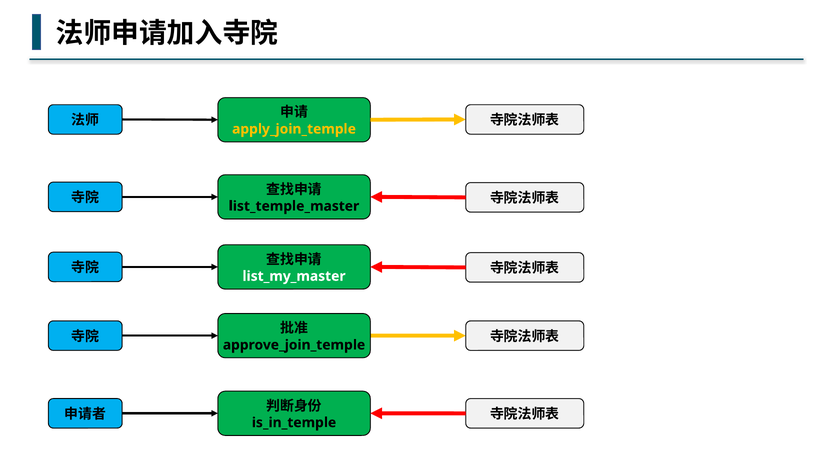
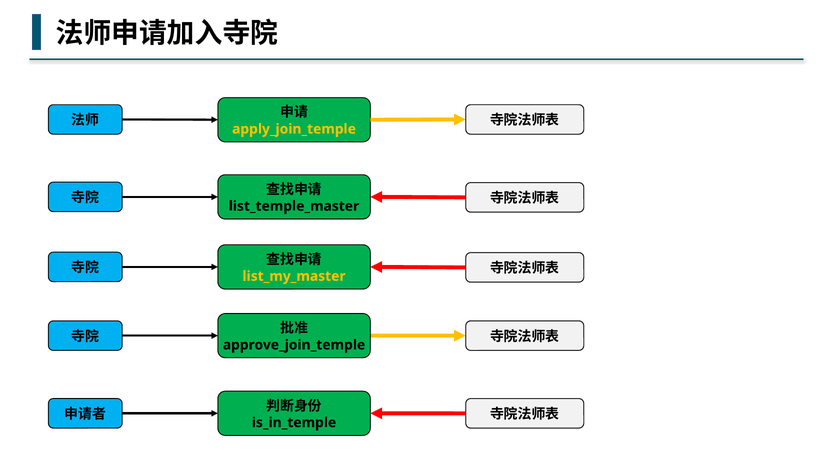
list_my_master colour: white -> yellow (294, 276)
